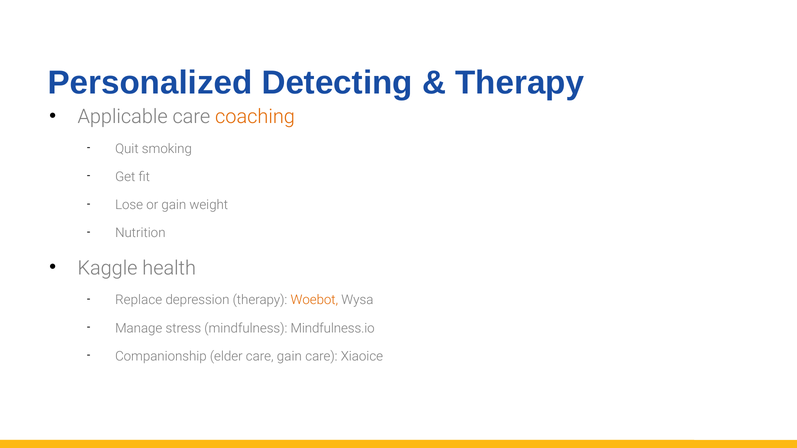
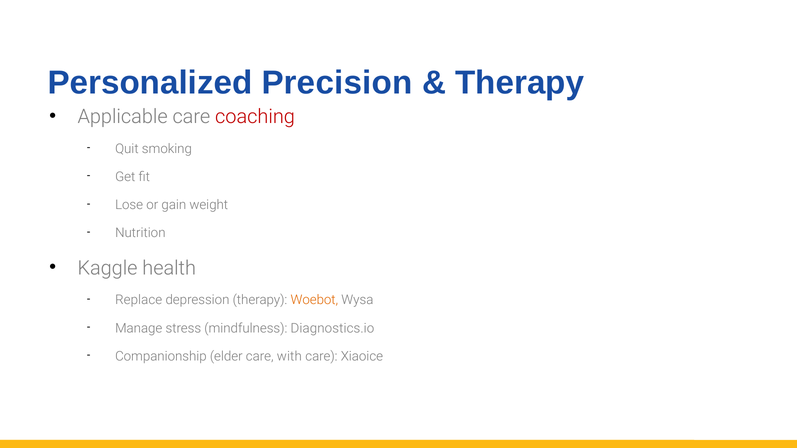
Detecting: Detecting -> Precision (337, 83)
coaching colour: orange -> red (255, 117)
Mindfulness.io: Mindfulness.io -> Diagnostics.io (332, 328)
care gain: gain -> with (289, 357)
